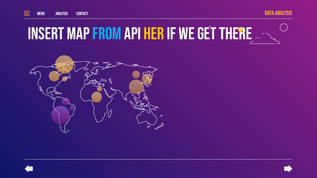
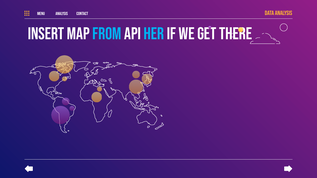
her colour: yellow -> light blue (154, 34)
